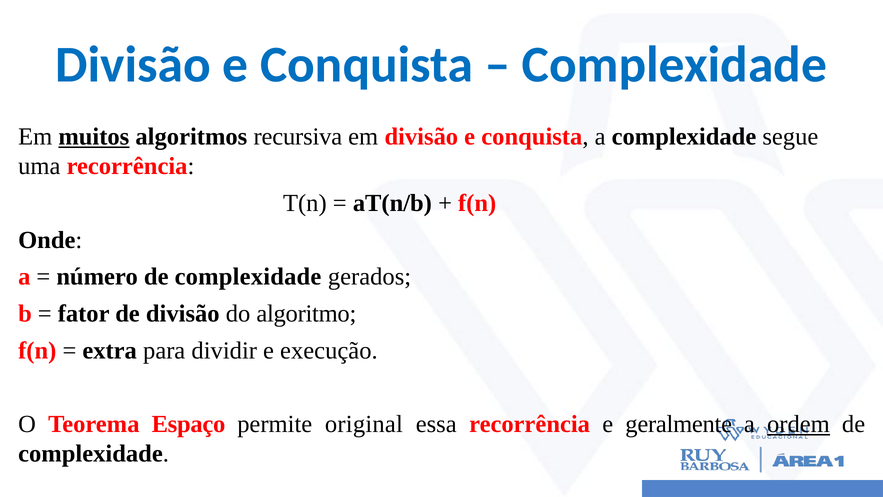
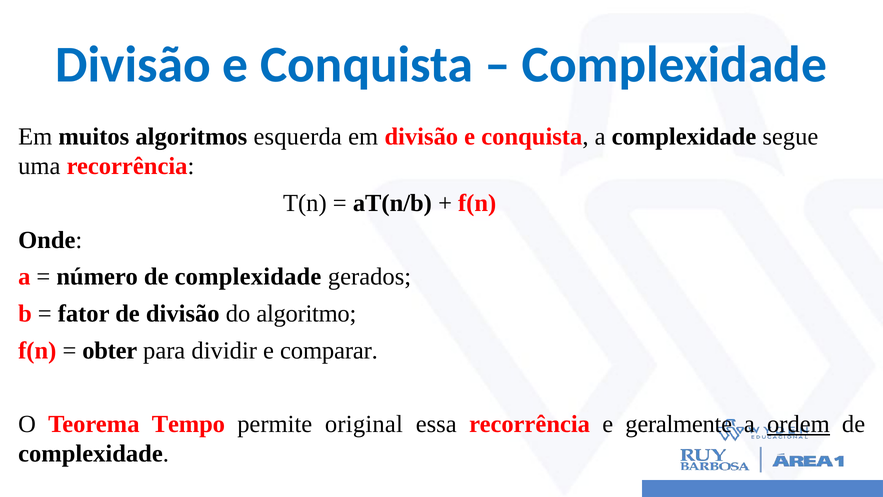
muitos underline: present -> none (94, 137)
recursiva: recursiva -> esquerda (298, 137)
extra: extra -> obter (110, 350)
execução: execução -> comparar (329, 350)
Espaço: Espaço -> Tempo (188, 424)
